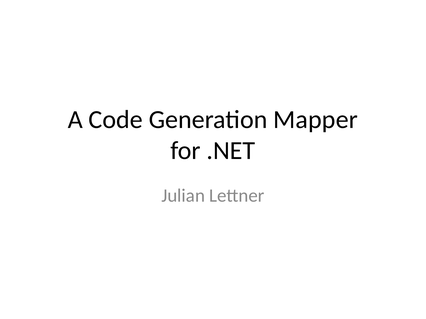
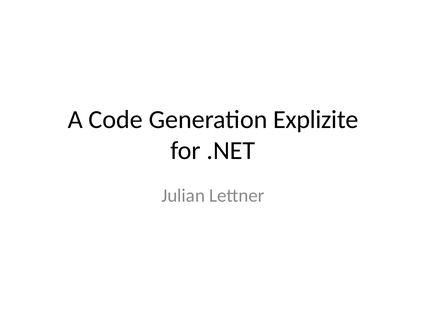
Mapper: Mapper -> Explizite (316, 120)
